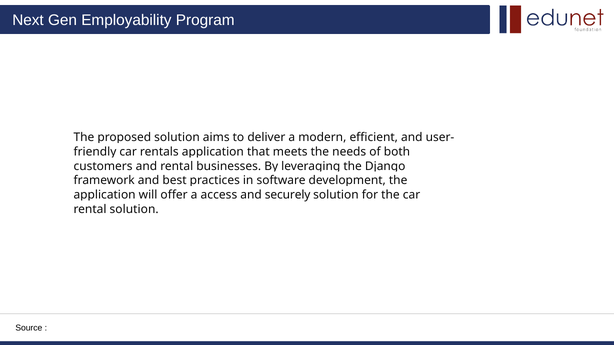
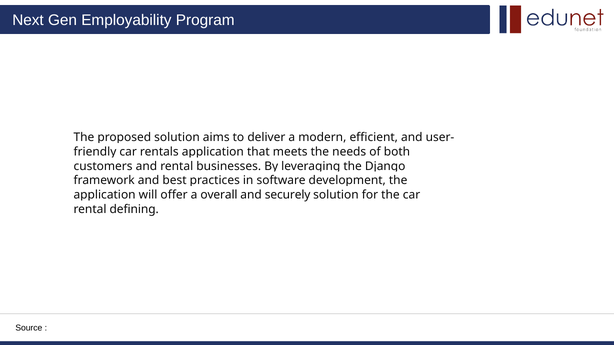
access: access -> overall (219, 195)
rental solution: solution -> defining (134, 209)
